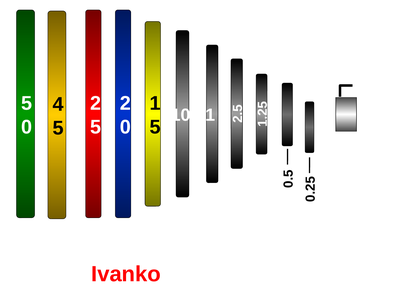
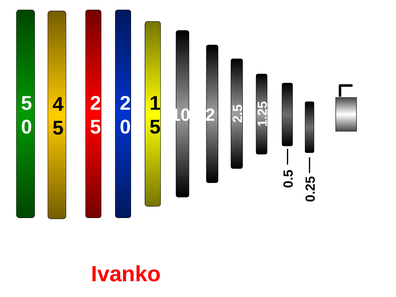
10 1: 1 -> 2 (210, 115)
